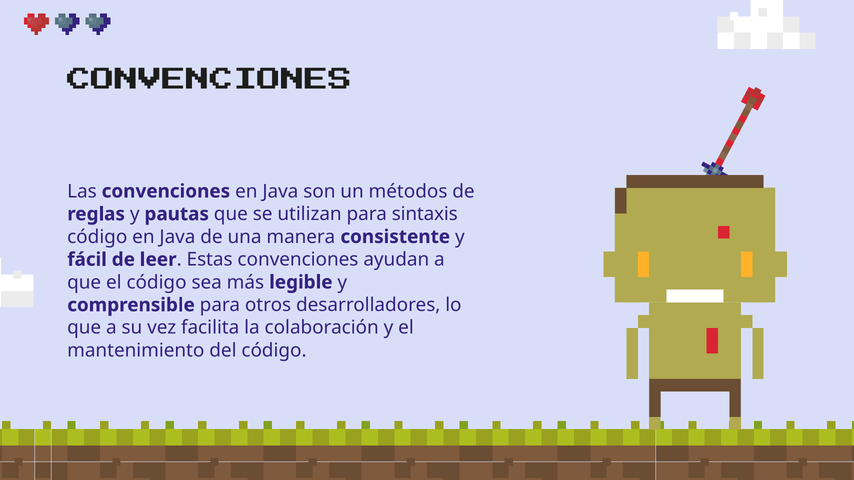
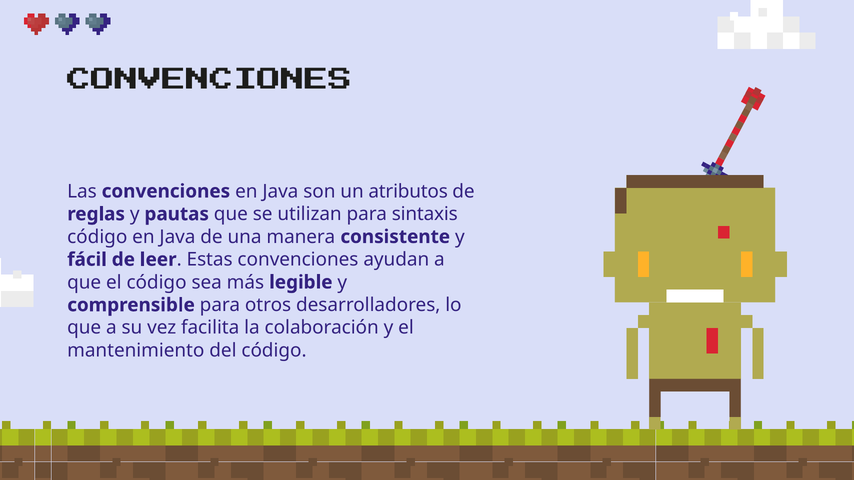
métodos: métodos -> atributos (408, 191)
